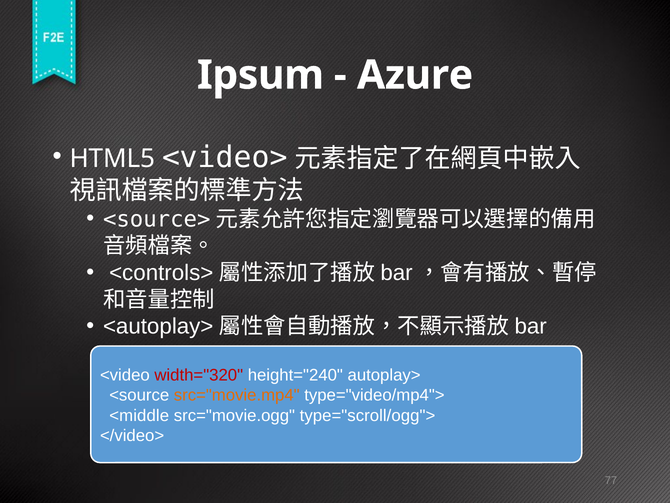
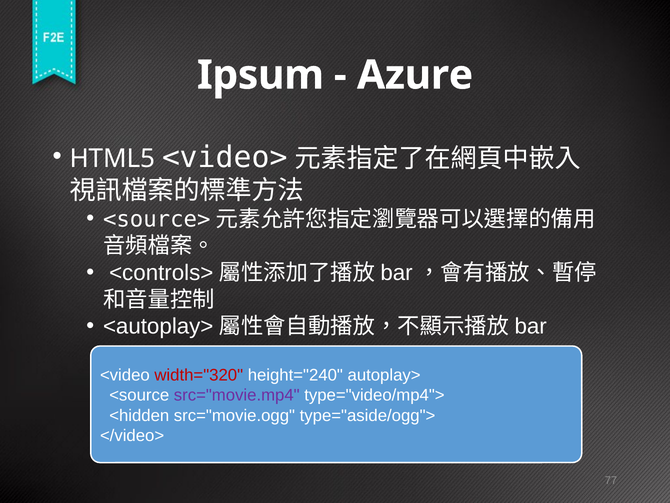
src="movie.mp4 colour: orange -> purple (237, 395)
<middle: <middle -> <hidden (139, 415)
type="scroll/ogg">: type="scroll/ogg"> -> type="aside/ogg"> (368, 415)
